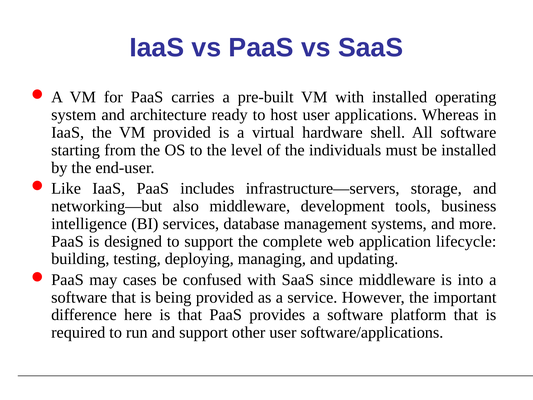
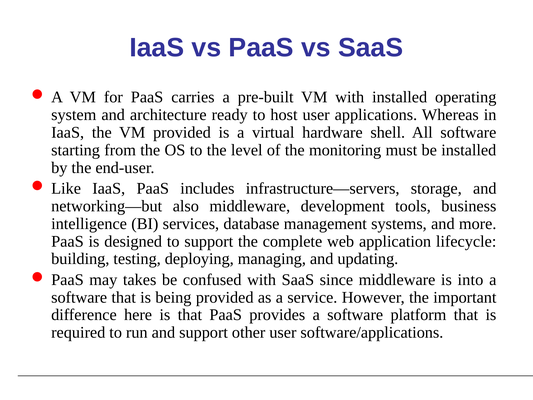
individuals: individuals -> monitoring (345, 150)
cases: cases -> takes (140, 280)
